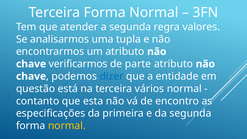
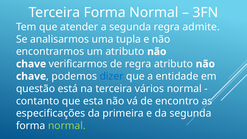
valores: valores -> admite (201, 27)
de parte: parte -> regra (138, 64)
normal colour: yellow -> light green (67, 126)
